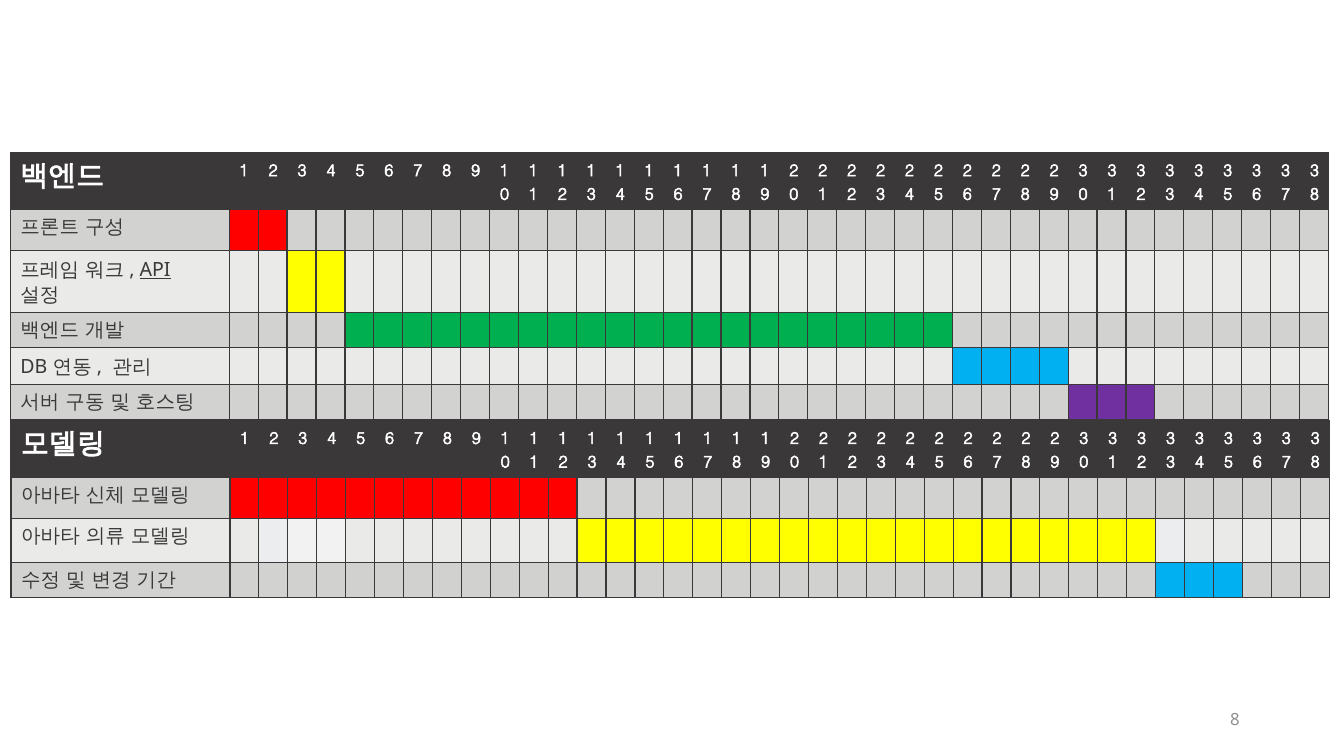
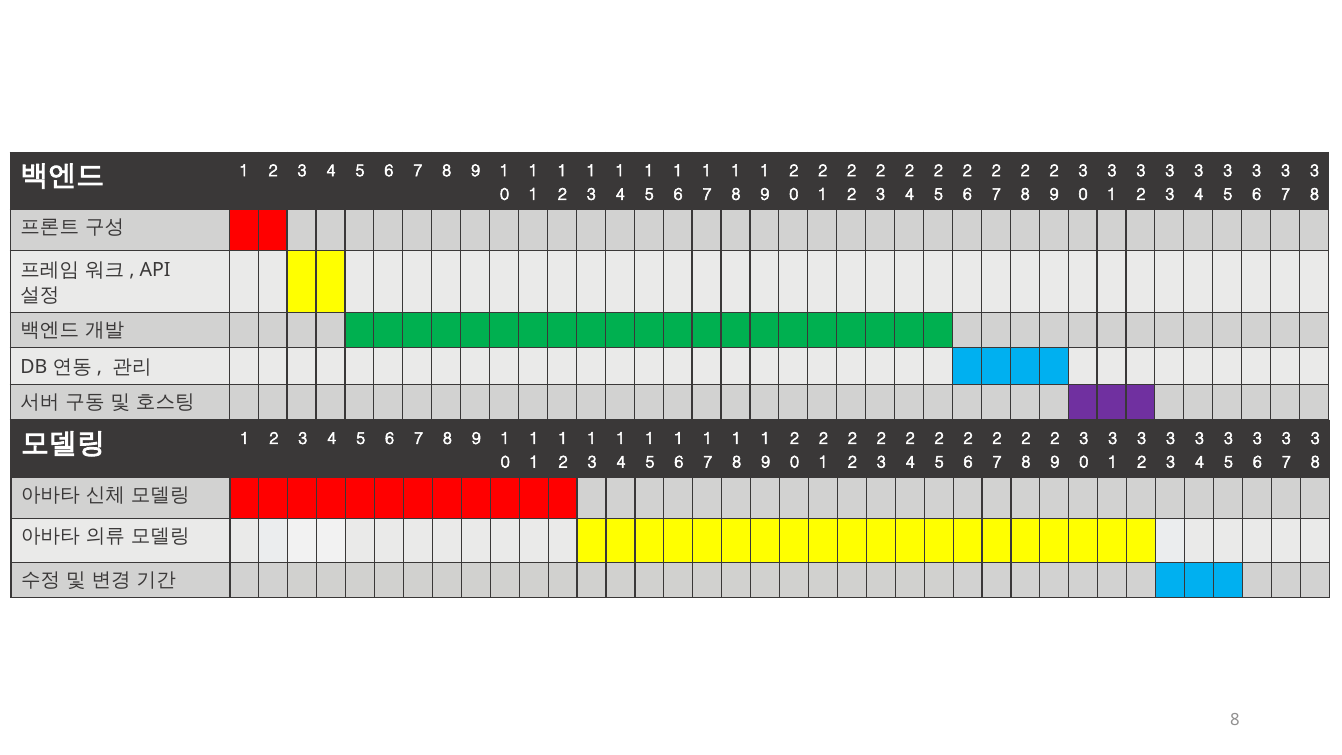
API underline: present -> none (155, 270)
